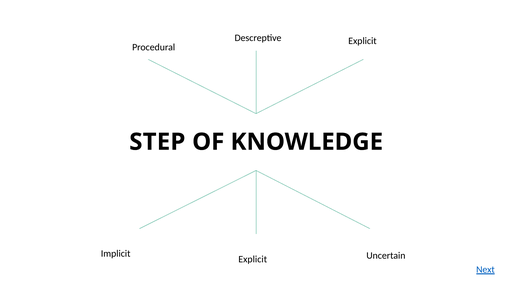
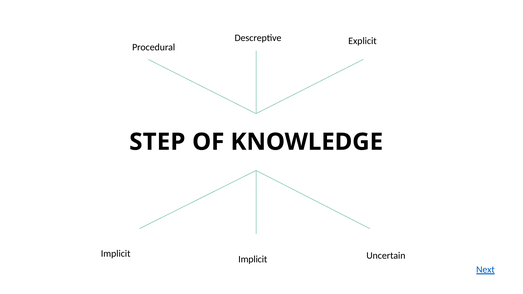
Explicit: Explicit -> Implicit (253, 259)
